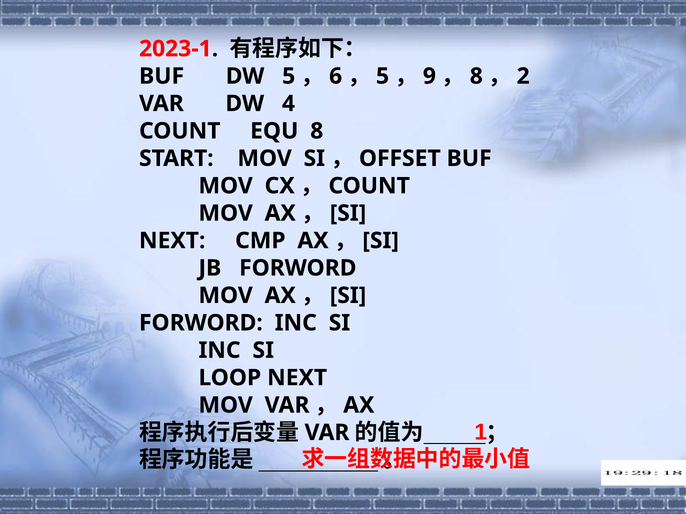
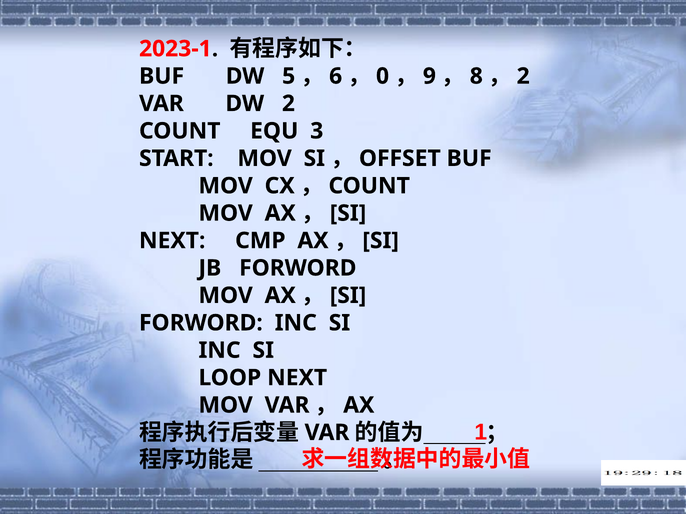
5: 5 -> 0 (383, 76)
DW 4: 4 -> 2 (288, 104)
EQU 8: 8 -> 3 (317, 131)
